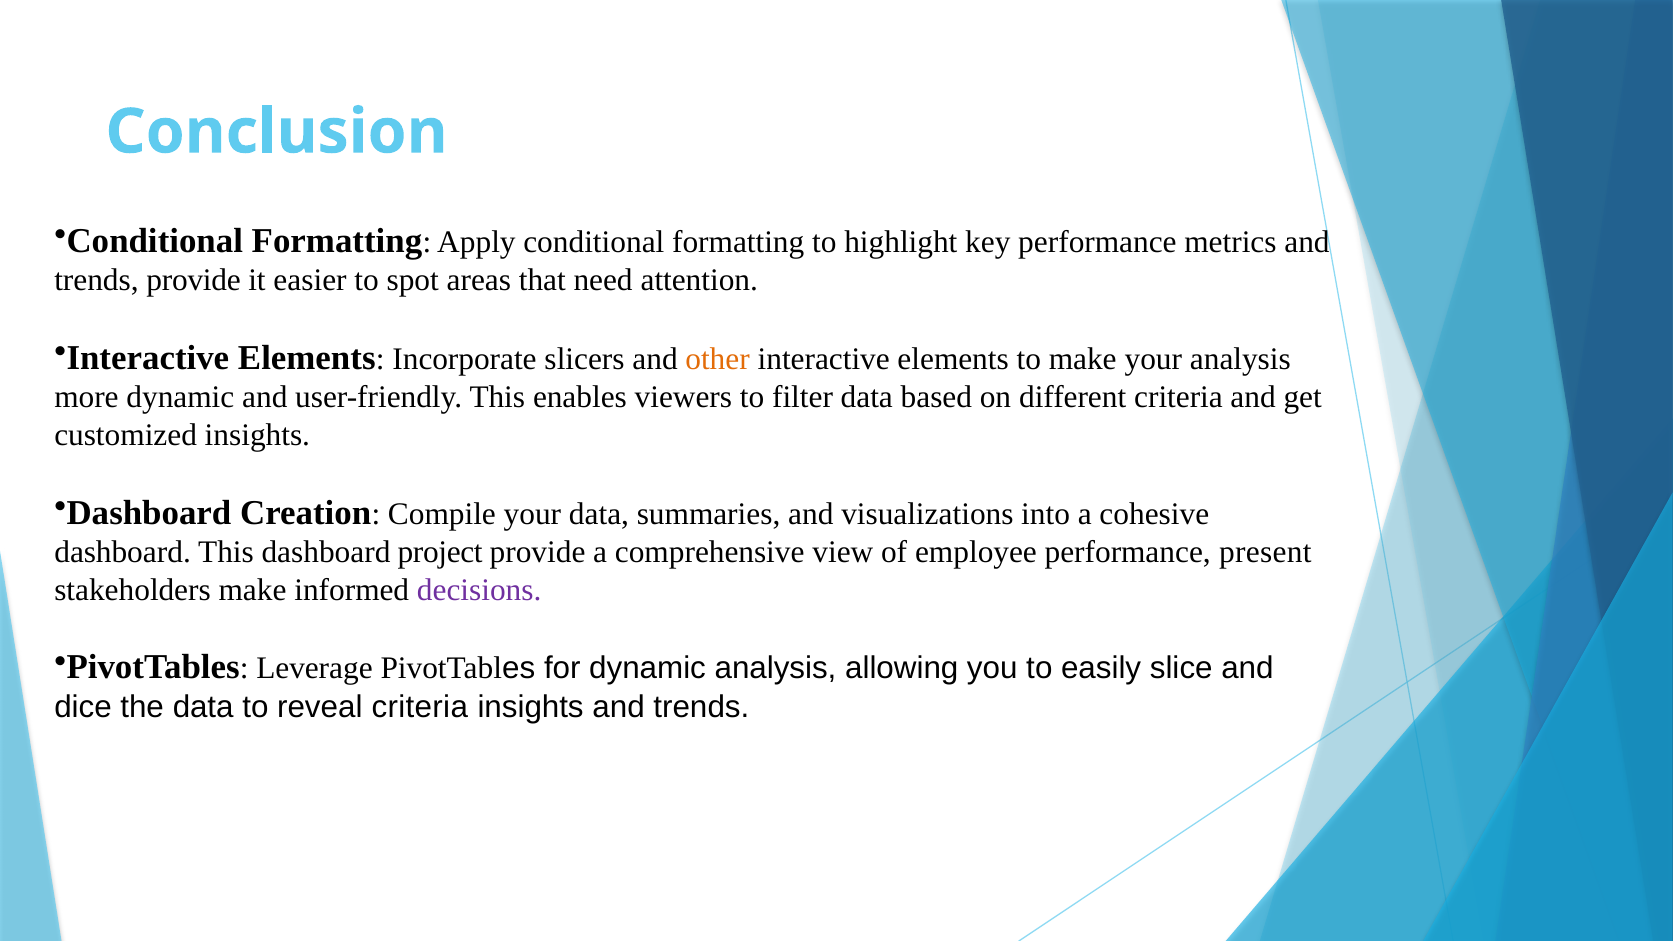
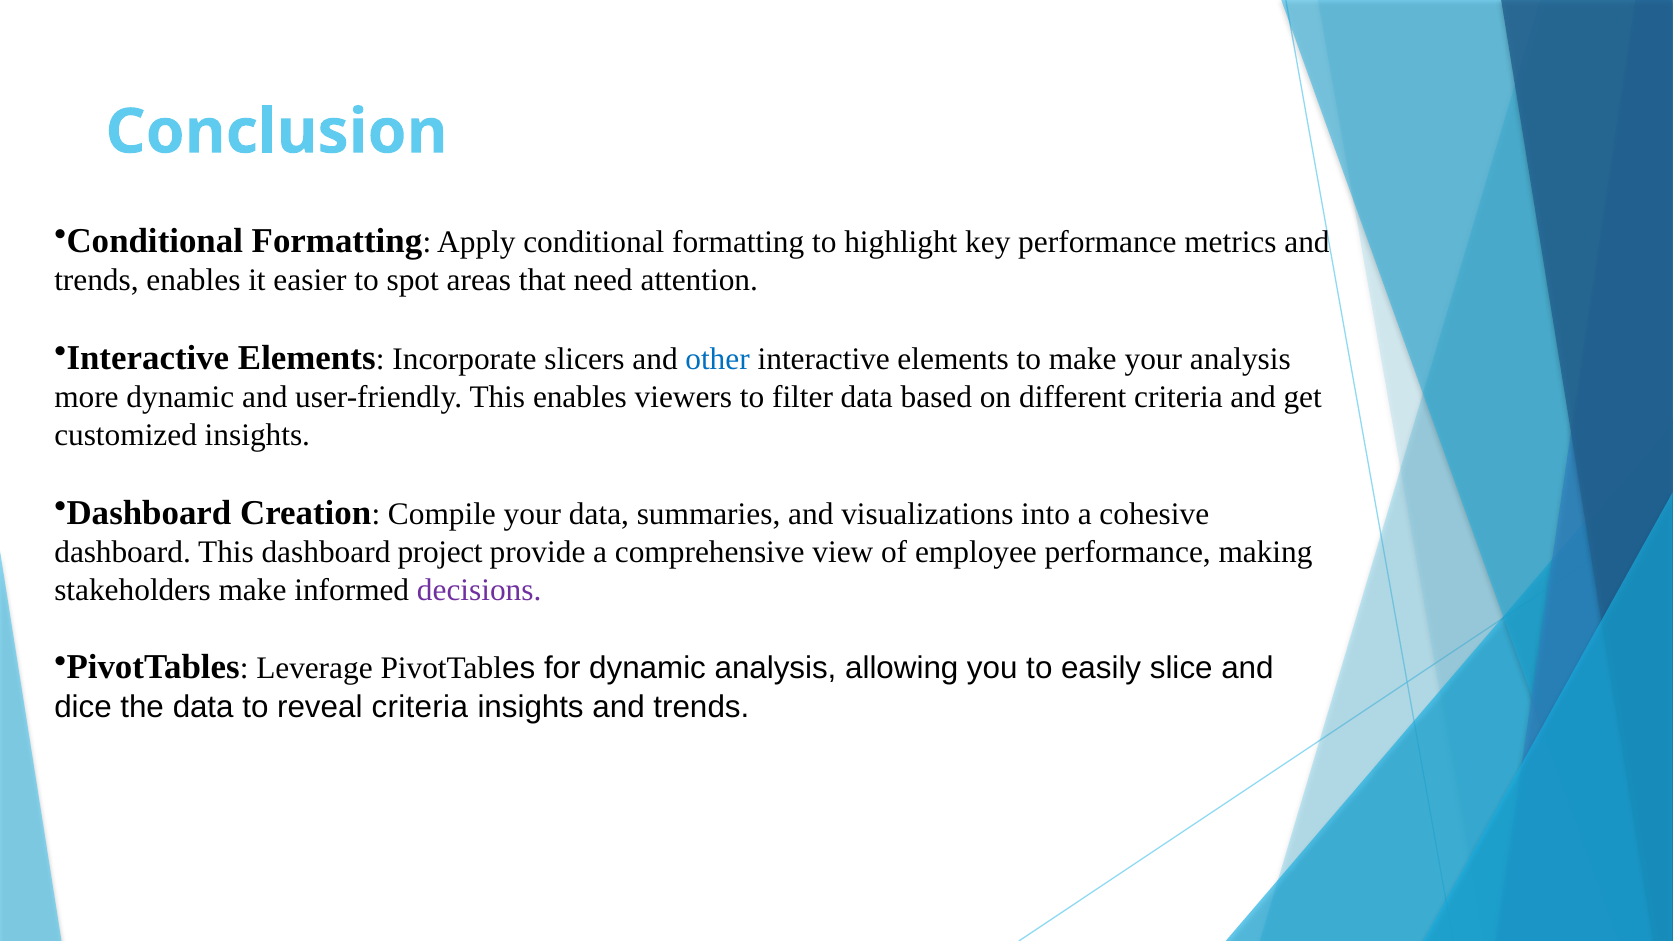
trends provide: provide -> enables (193, 280)
other colour: orange -> blue (718, 359)
present: present -> making (1266, 552)
